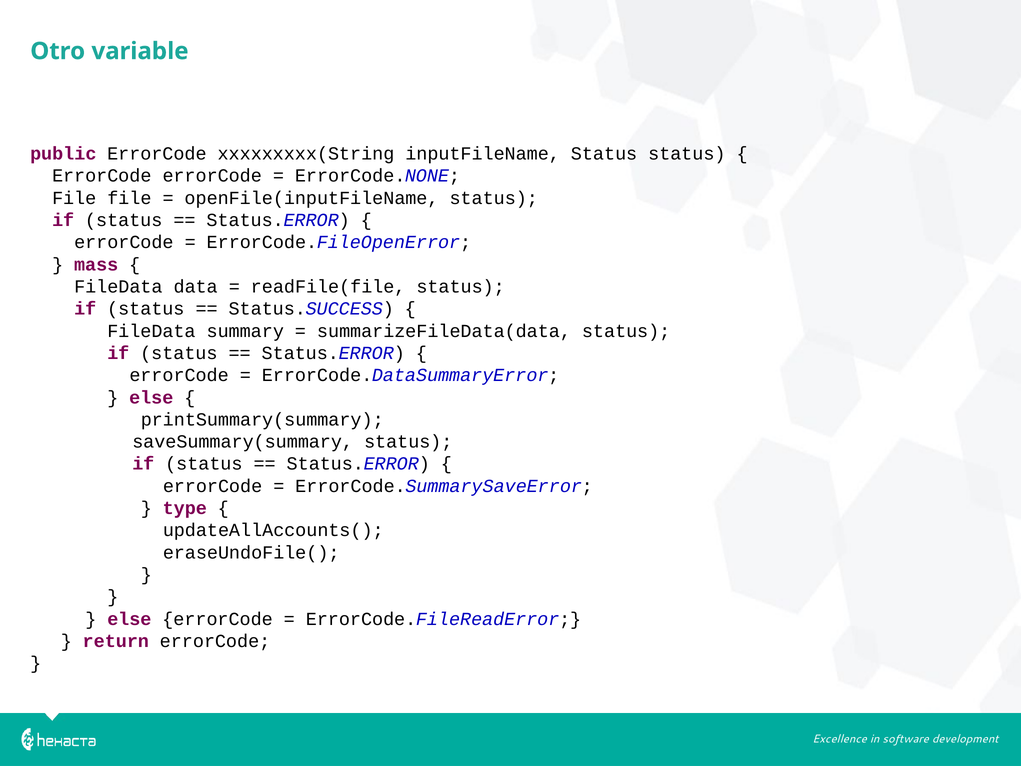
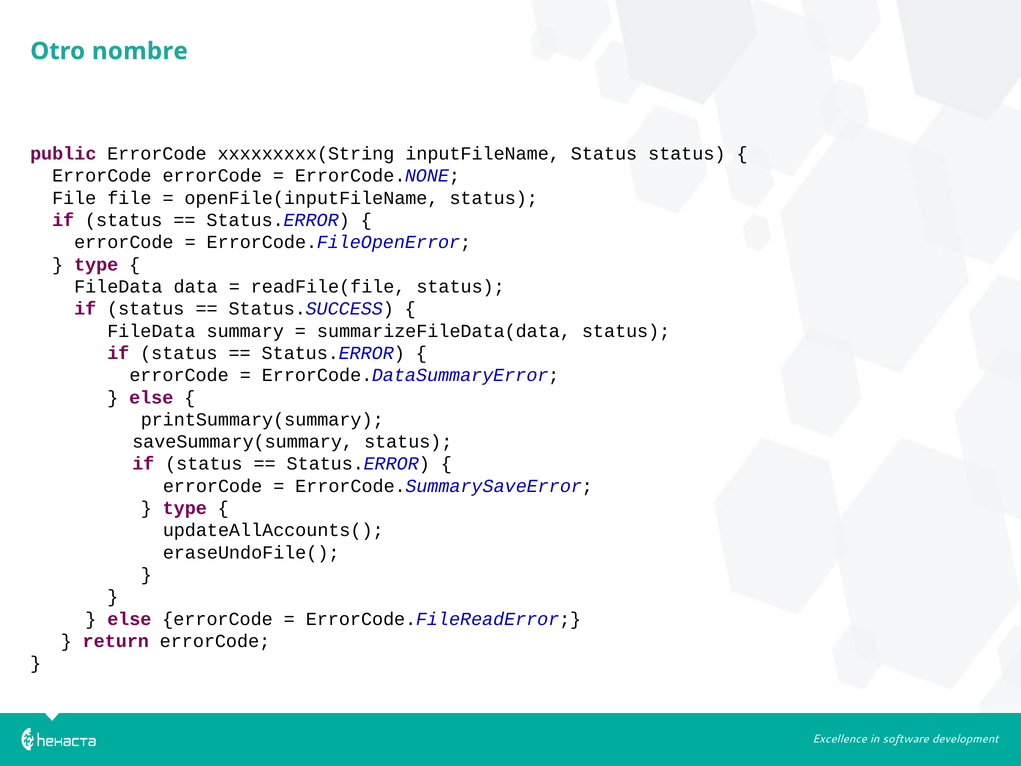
variable: variable -> nombre (140, 51)
mass: mass -> type (96, 264)
